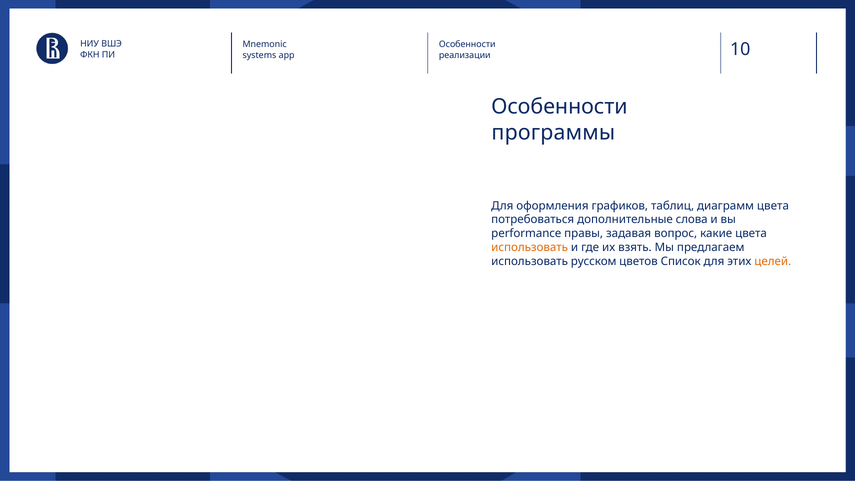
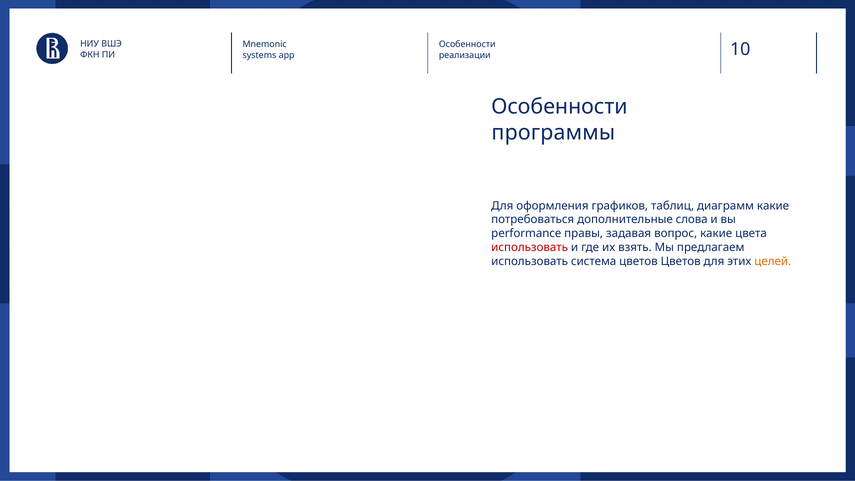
диаграмм цвета: цвета -> какие (773, 206)
использовать colour: orange -> red (530, 247)
русском: русском -> система (594, 261)
цветов Список: Список -> Цветов (681, 261)
